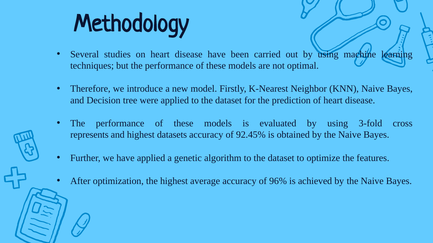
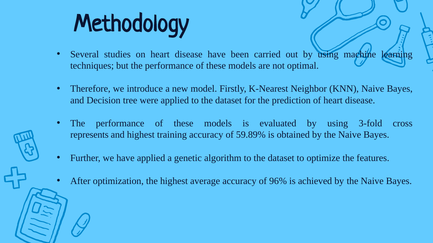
datasets: datasets -> training (172, 135)
92.45%: 92.45% -> 59.89% (251, 135)
